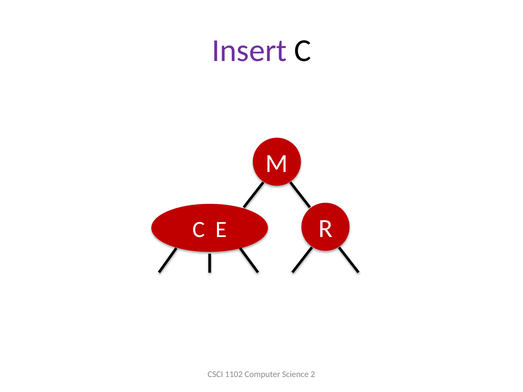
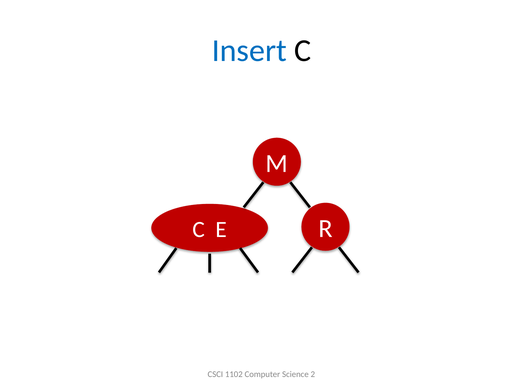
Insert colour: purple -> blue (249, 51)
